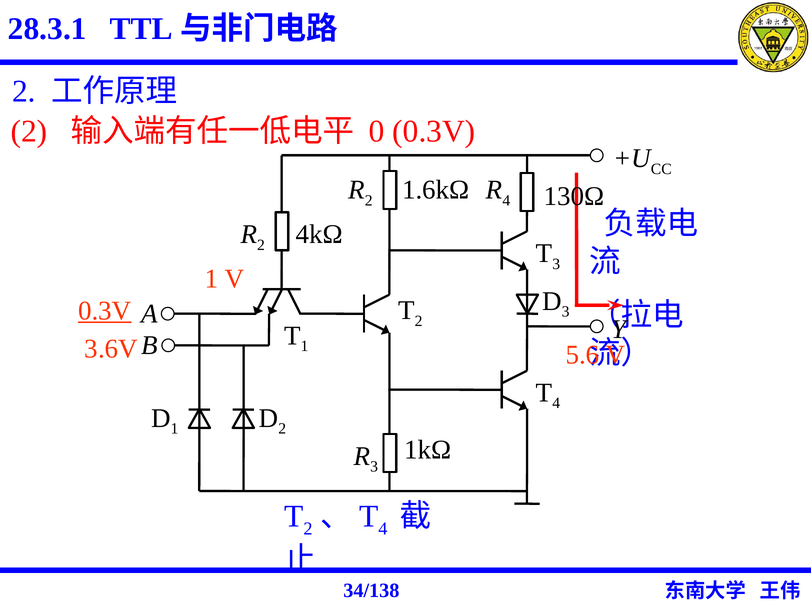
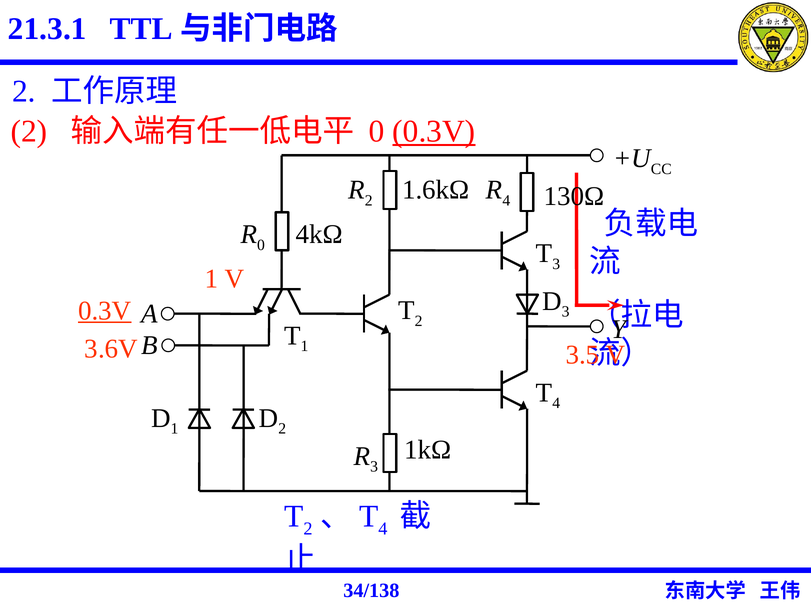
28.3.1: 28.3.1 -> 21.3.1 (47, 29)
0.3V underline: none -> present (434, 131)
2: 2 -> 0 (261, 245)
5.6: 5.6 -> 3.5 (582, 355)
